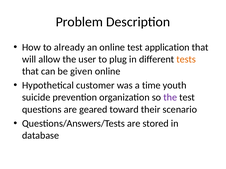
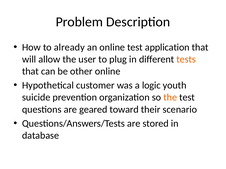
given: given -> other (81, 72)
time: time -> logic (151, 86)
the colour: purple -> orange (170, 98)
